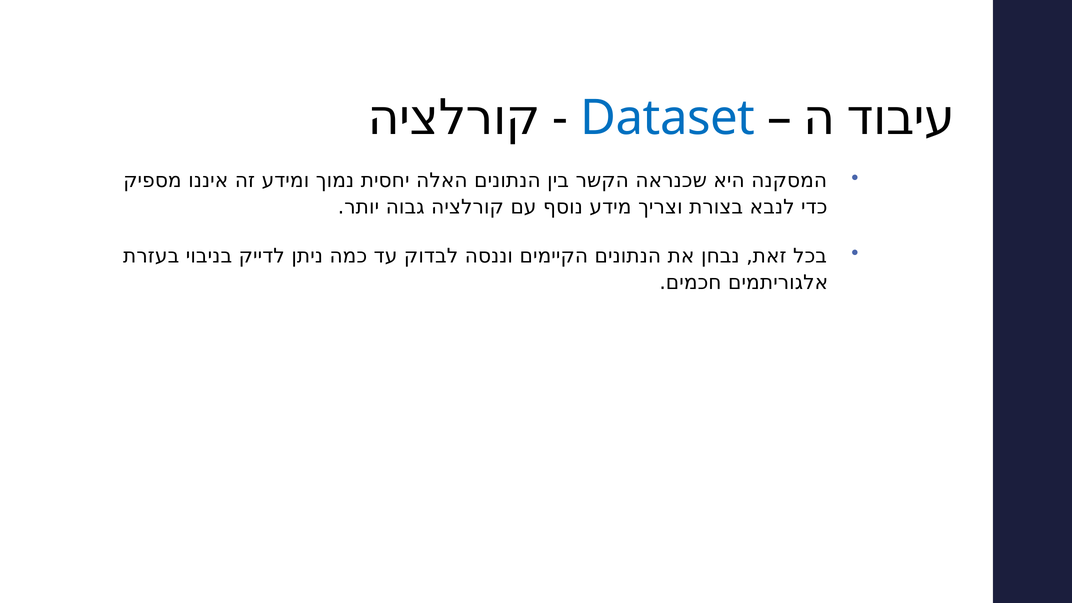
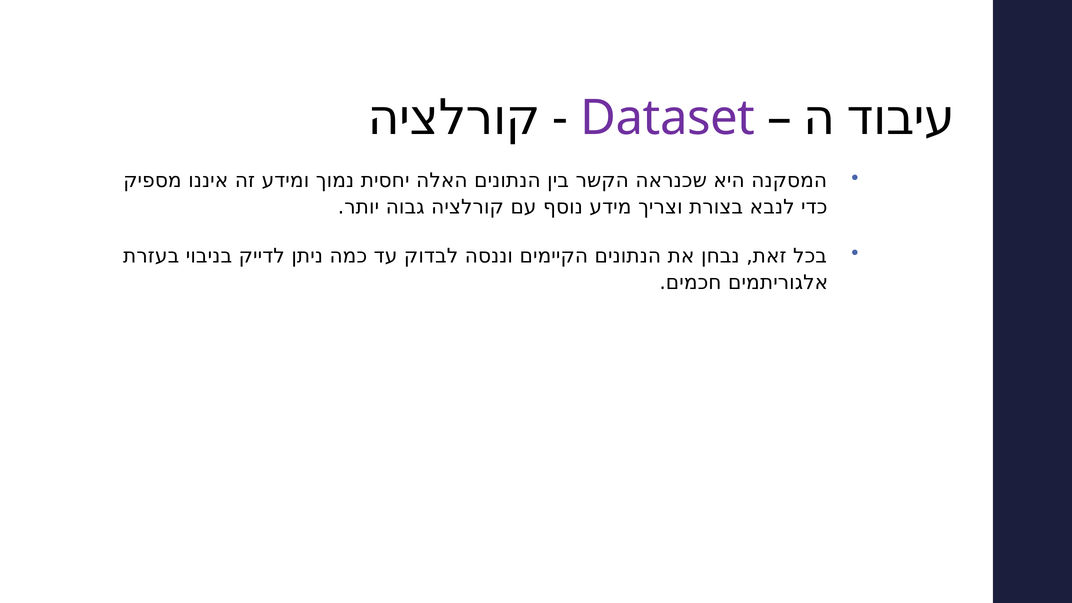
Dataset colour: blue -> purple (668, 118)
